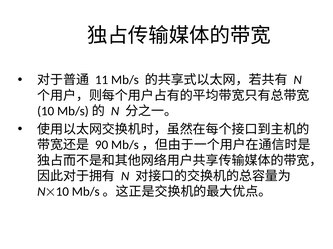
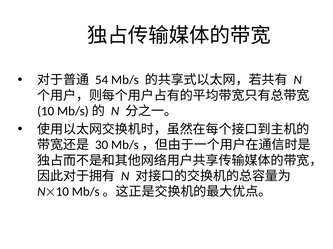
11: 11 -> 54 (102, 80)
90: 90 -> 30 (102, 145)
